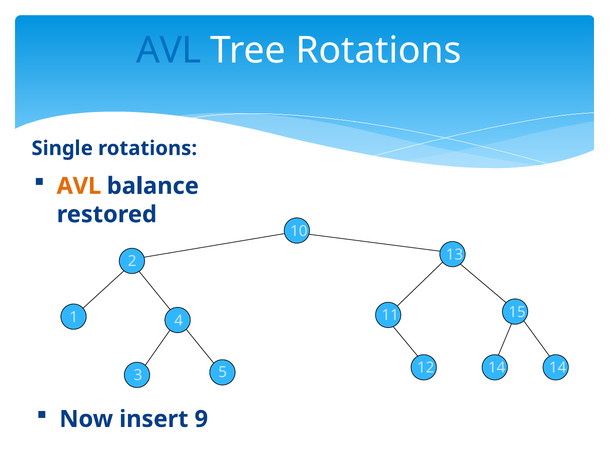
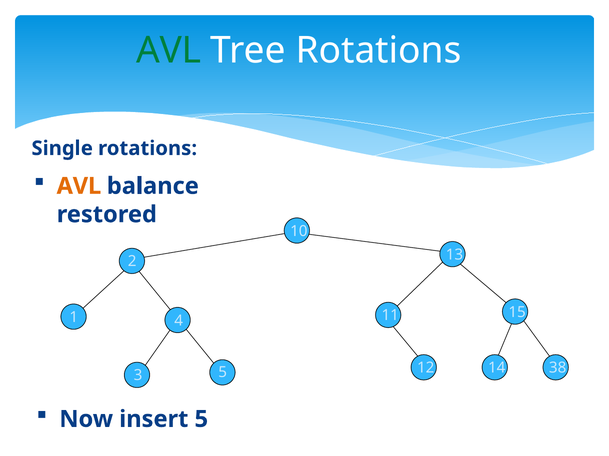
AVL colour: blue -> green (169, 51)
14 14: 14 -> 38 (558, 368)
insert 9: 9 -> 5 (201, 420)
